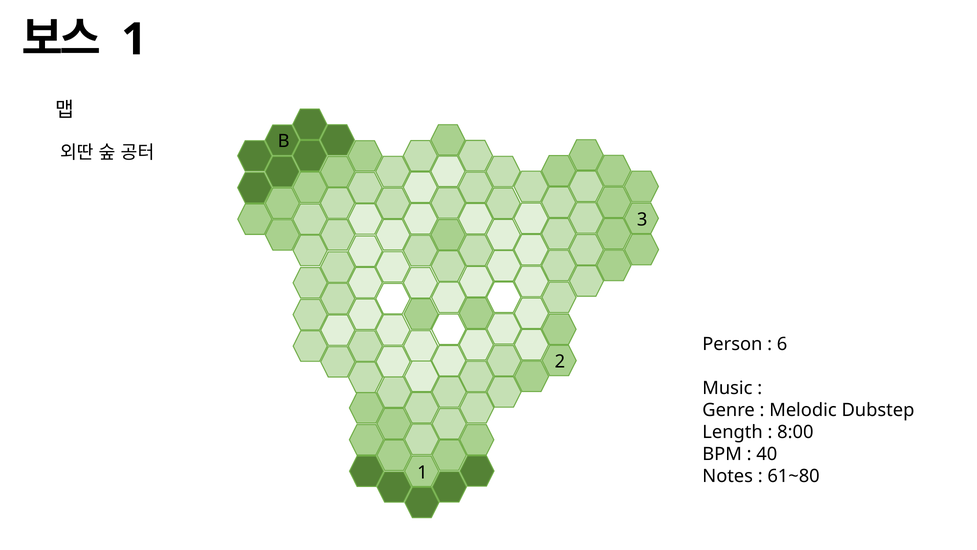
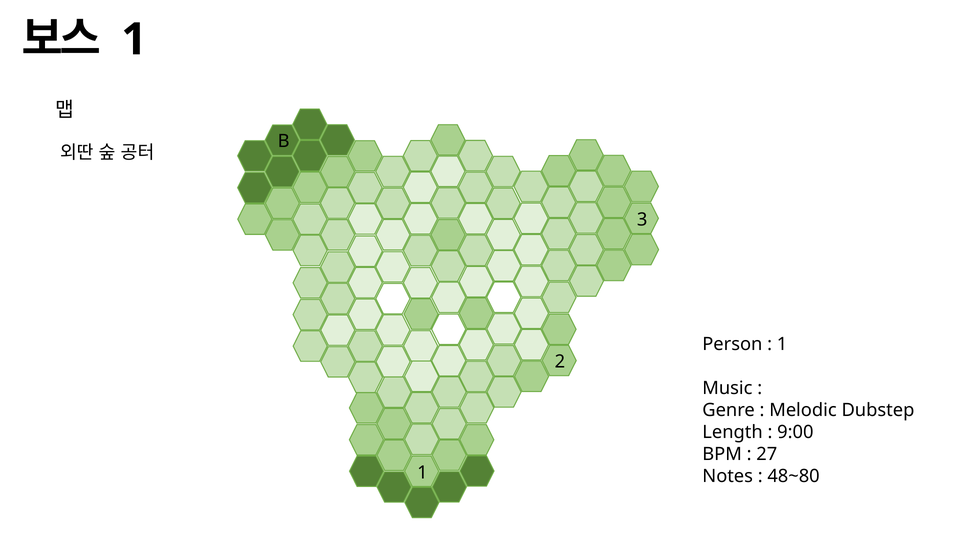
6: 6 -> 1 (782, 344)
8:00: 8:00 -> 9:00 (795, 432)
40: 40 -> 27 (767, 454)
61~80: 61~80 -> 48~80 (794, 476)
